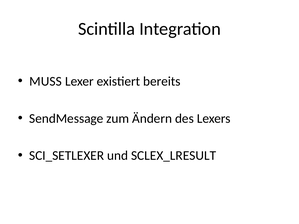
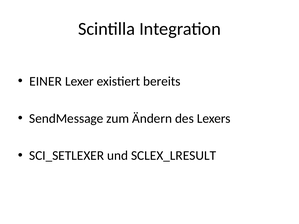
MUSS: MUSS -> EINER (46, 81)
